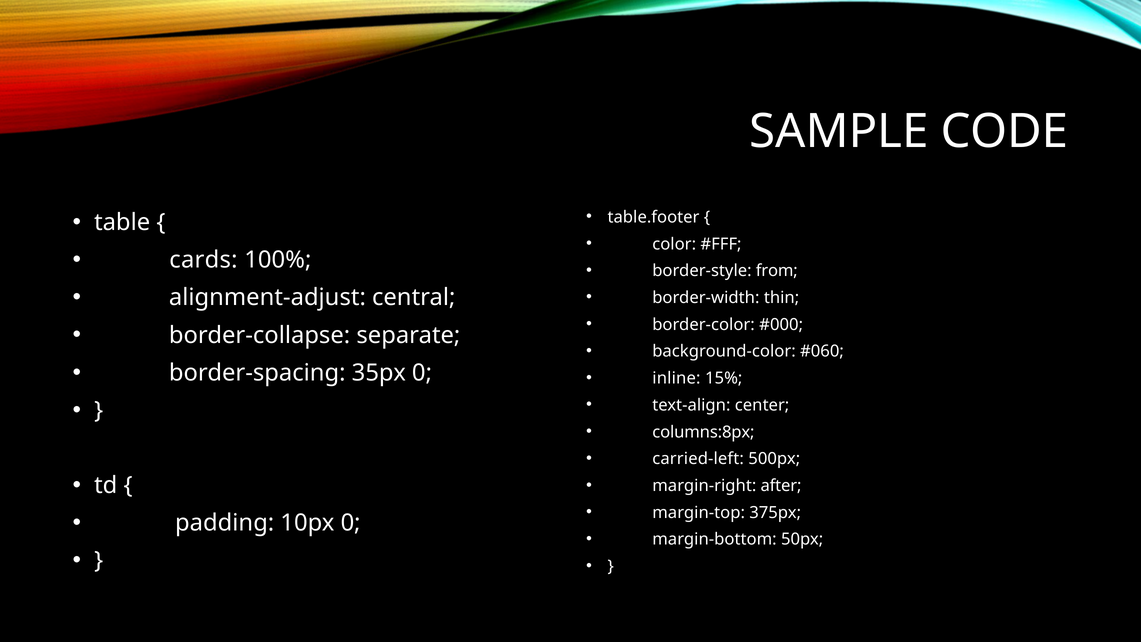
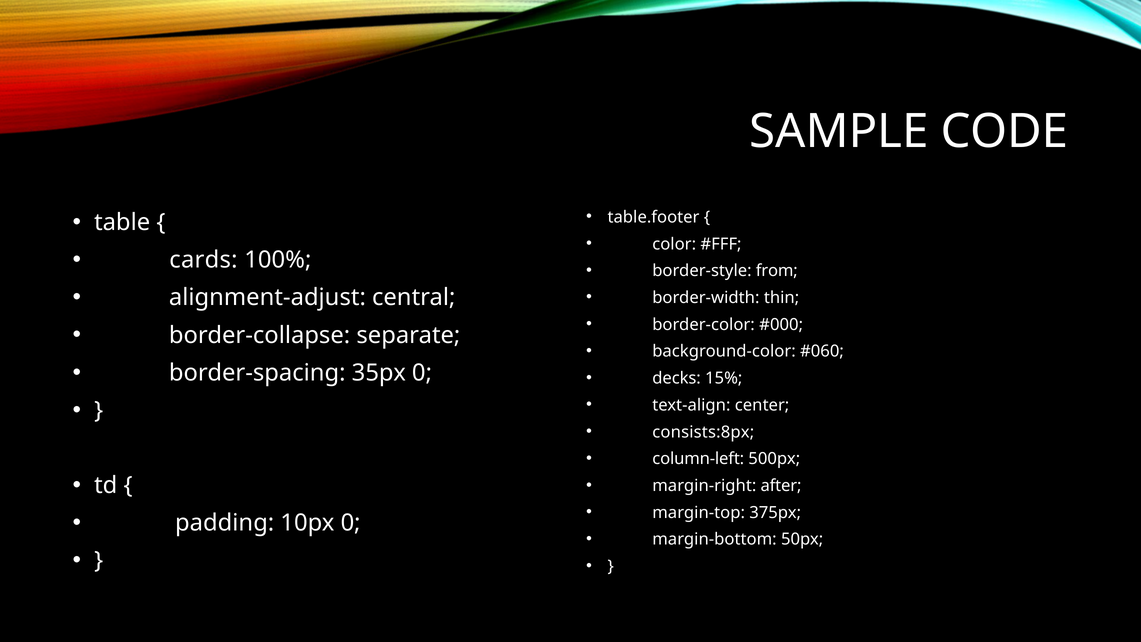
inline: inline -> decks (677, 378)
columns:8px: columns:8px -> consists:8px (703, 432)
carried-left: carried-left -> column-left (698, 459)
